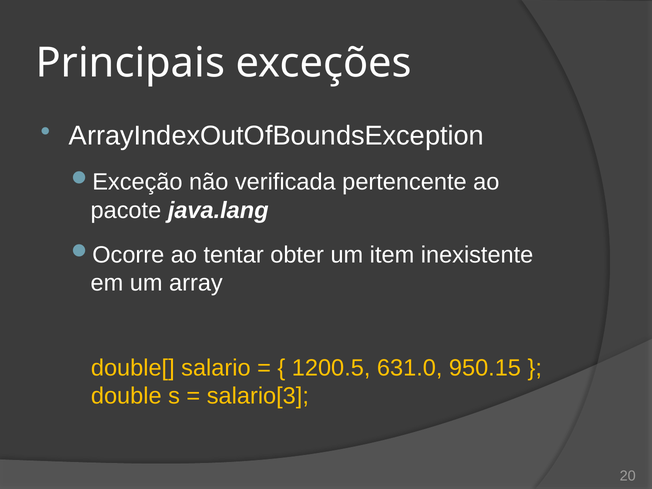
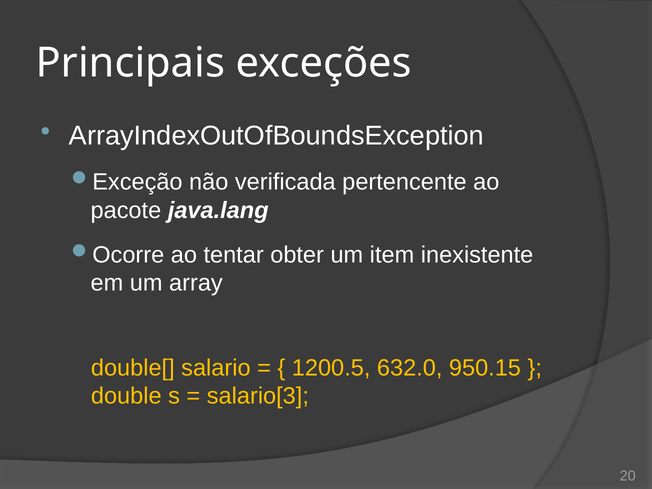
631.0: 631.0 -> 632.0 (410, 368)
